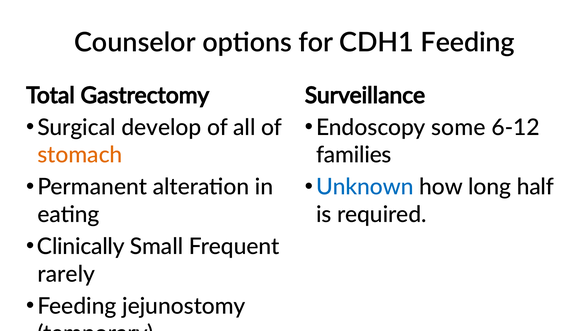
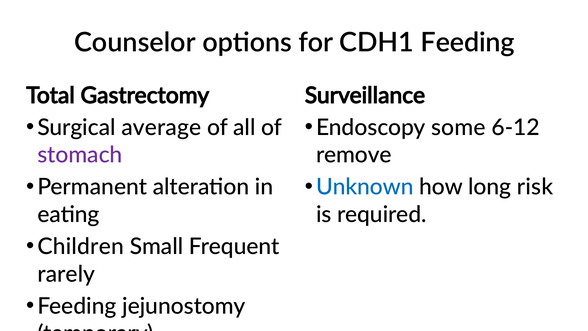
develop: develop -> average (161, 127)
stomach colour: orange -> purple (80, 155)
families: families -> remove (354, 155)
half: half -> risk (535, 187)
Clinically: Clinically -> Children (81, 246)
